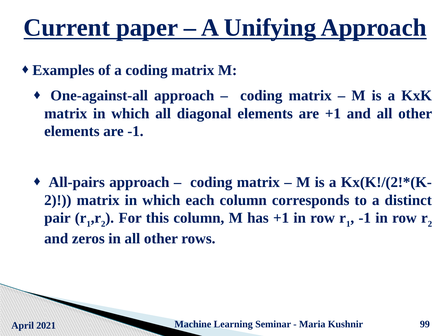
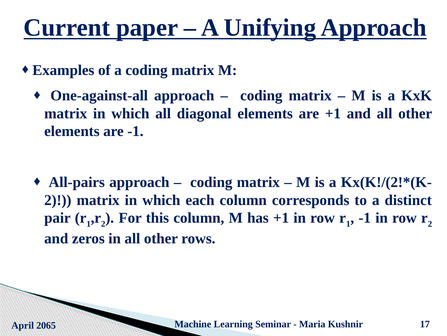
2021: 2021 -> 2065 (46, 325)
99: 99 -> 17 (425, 324)
